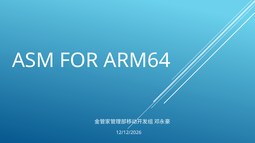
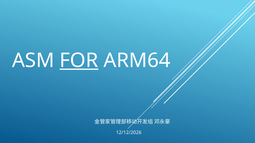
FOR underline: none -> present (79, 61)
